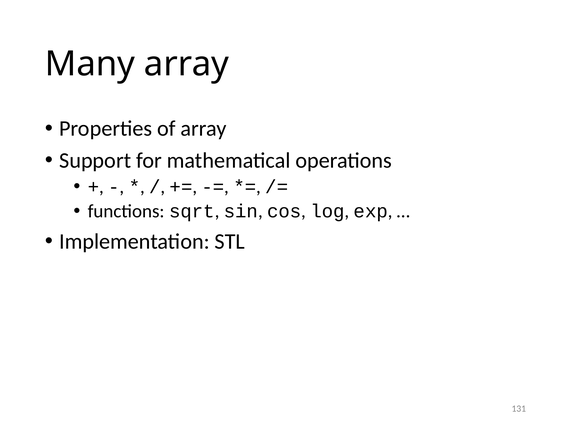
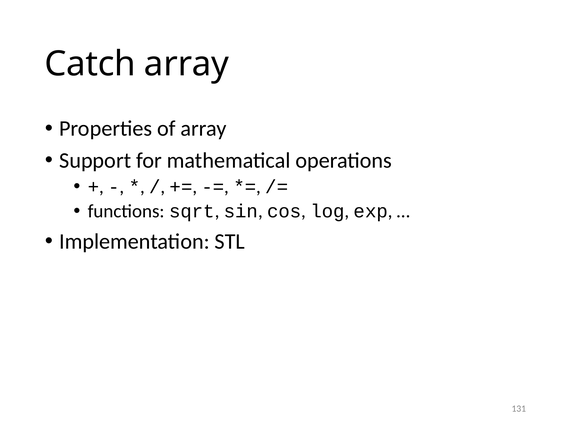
Many: Many -> Catch (90, 64)
